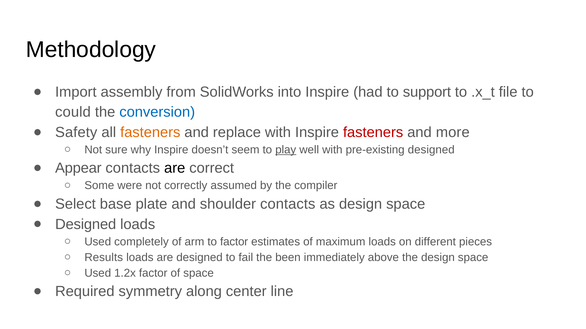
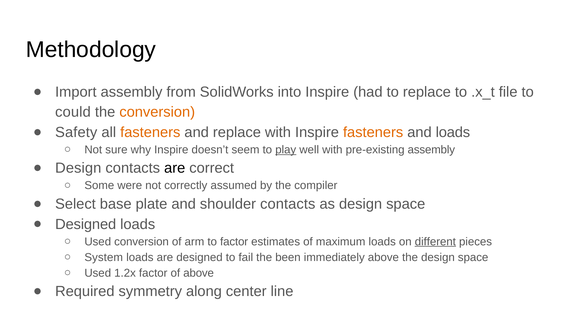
to support: support -> replace (427, 92)
conversion colour: blue -> orange (157, 112)
fasteners colour: red -> orange (373, 133)
and more: more -> loads (453, 133)
pre-existing designed: designed -> assembly (431, 150)
Appear: Appear -> Design (78, 168)
Used completely: completely -> conversion (141, 242)
different underline: none -> present (435, 242)
Results: Results -> System (104, 258)
of space: space -> above (199, 273)
